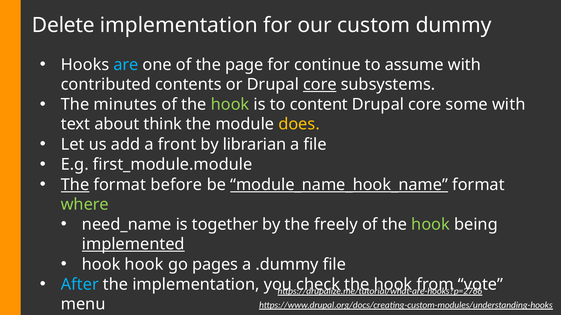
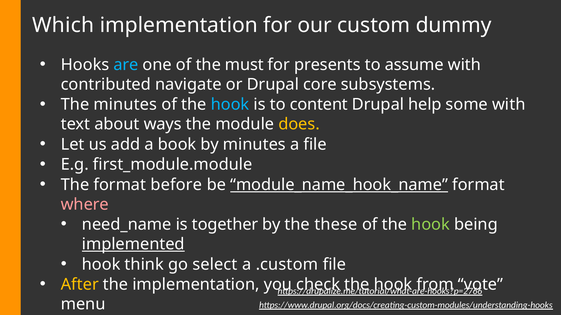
Delete: Delete -> Which (63, 25)
page: page -> must (244, 65)
continue: continue -> presents (327, 65)
contents: contents -> navigate (188, 84)
core underline: present -> none (320, 84)
hook colour: light green -> light blue (230, 105)
core: core -> help (425, 105)
think: think -> ways (163, 124)
front: front -> book (177, 145)
by librarian: librarian -> minutes (254, 145)
The underline: present -> none (75, 185)
where colour: light green -> pink (85, 205)
freely: freely -> these (336, 225)
hook hook: hook -> think (144, 265)
pages: pages -> select (215, 265)
.dummy: .dummy -> .custom (287, 265)
After colour: light blue -> yellow (80, 285)
